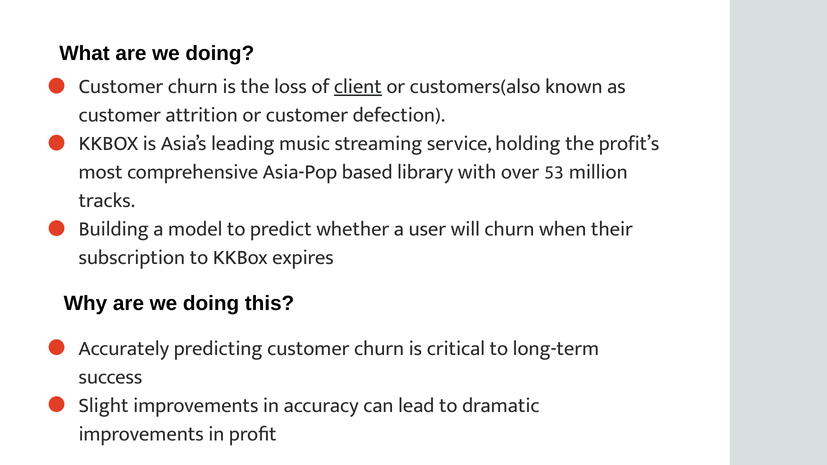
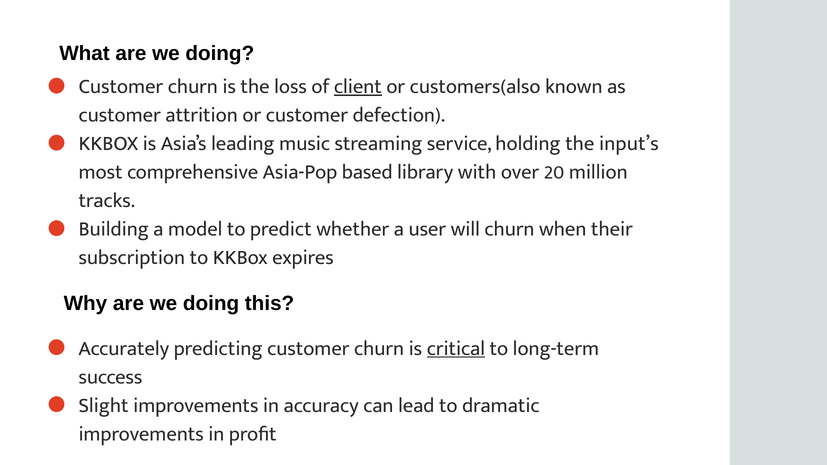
profit’s: profit’s -> input’s (629, 143)
53: 53 -> 20 (554, 172)
critical underline: none -> present (456, 348)
